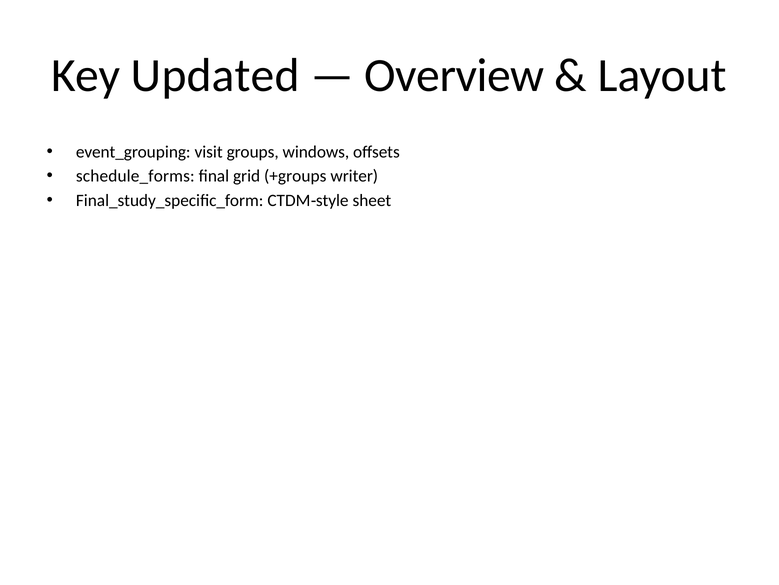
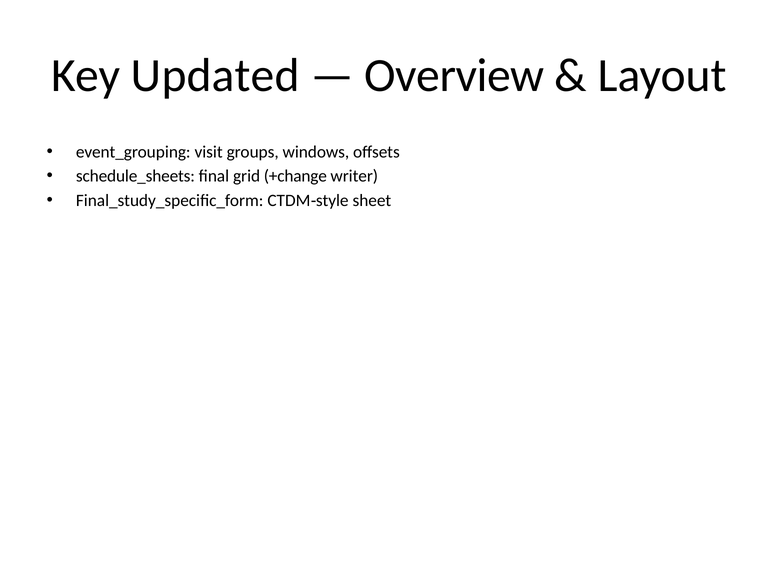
schedule_forms: schedule_forms -> schedule_sheets (135, 176)
+groups: +groups -> +change (295, 176)
